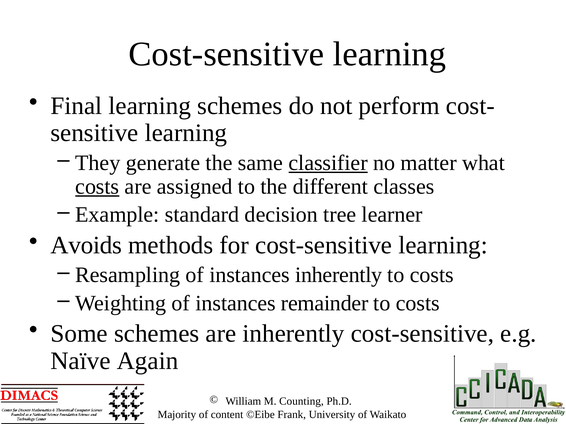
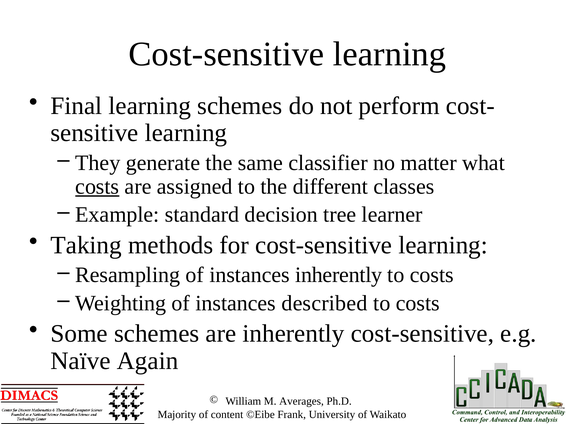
classifier underline: present -> none (328, 163)
Avoids: Avoids -> Taking (86, 245)
remainder: remainder -> described (324, 304)
Counting: Counting -> Averages (302, 402)
